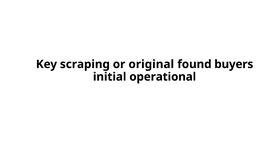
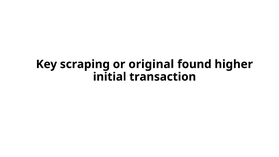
buyers: buyers -> higher (234, 64)
operational: operational -> transaction (163, 77)
